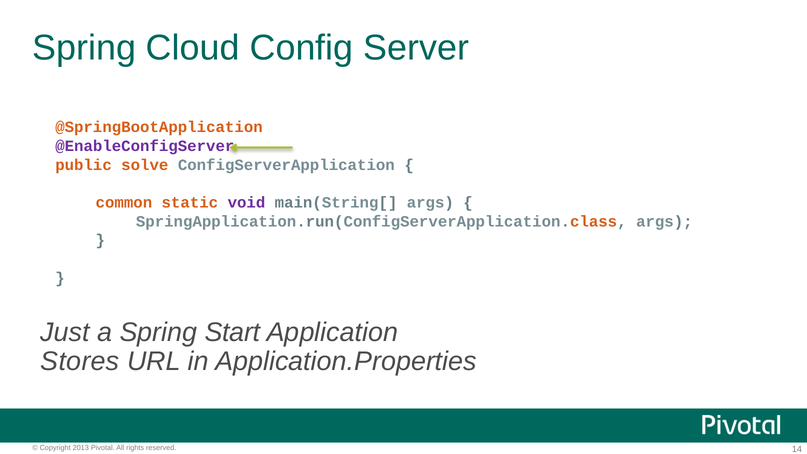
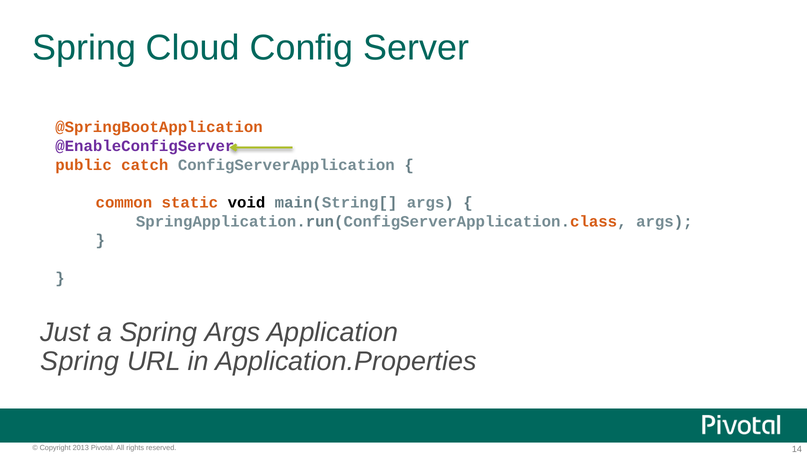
solve: solve -> catch (145, 165)
void colour: purple -> black (246, 203)
Spring Start: Start -> Args (232, 332)
Stores: Stores -> Spring (80, 361)
